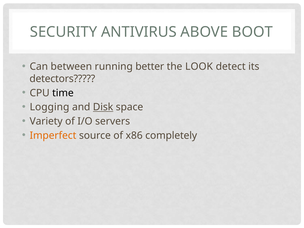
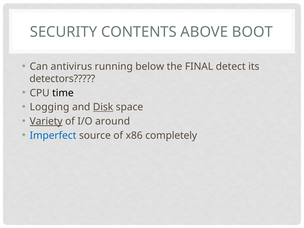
ANTIVIRUS: ANTIVIRUS -> CONTENTS (139, 32)
between: between -> antivirus (71, 67)
better: better -> below (150, 67)
LOOK: LOOK -> FINAL (199, 67)
Variety underline: none -> present (46, 121)
servers: servers -> around (113, 121)
Imperfect colour: orange -> blue (53, 135)
